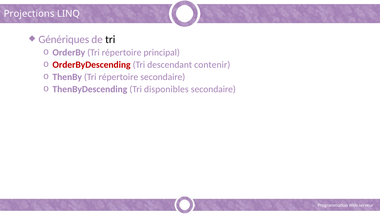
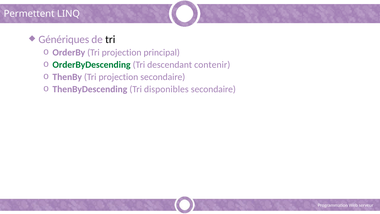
Projections: Projections -> Permettent (29, 14)
OrderBy Tri répertoire: répertoire -> projection (122, 53)
OrderByDescending colour: red -> green (92, 65)
ThenBy Tri répertoire: répertoire -> projection (118, 77)
